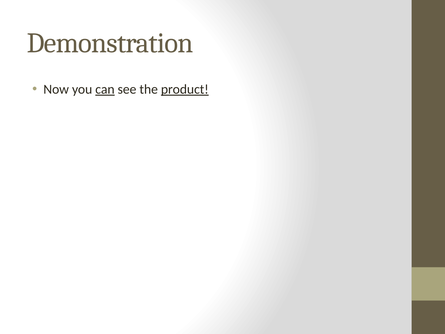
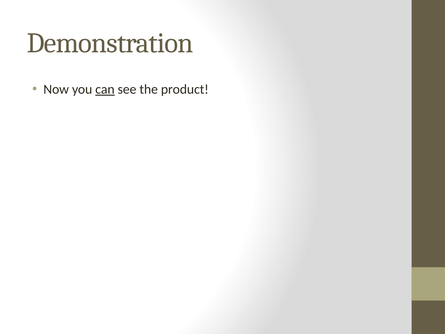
product underline: present -> none (185, 89)
